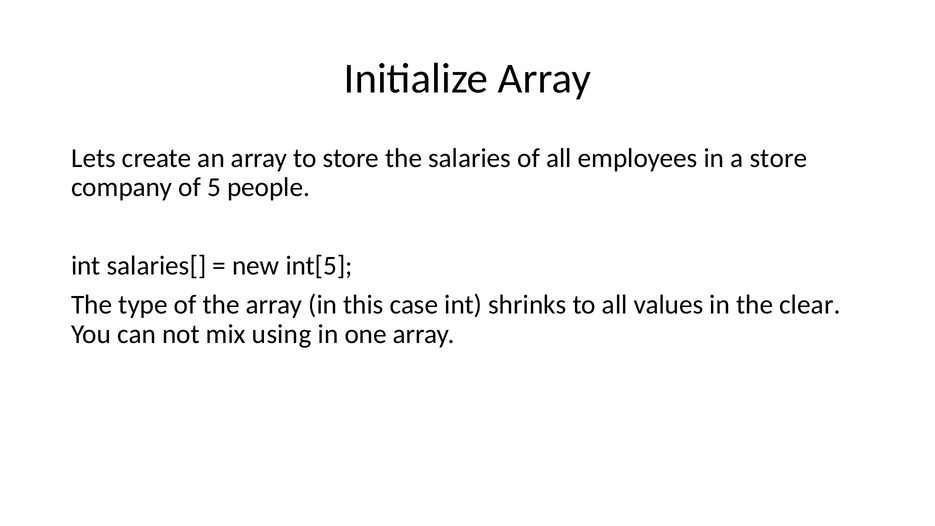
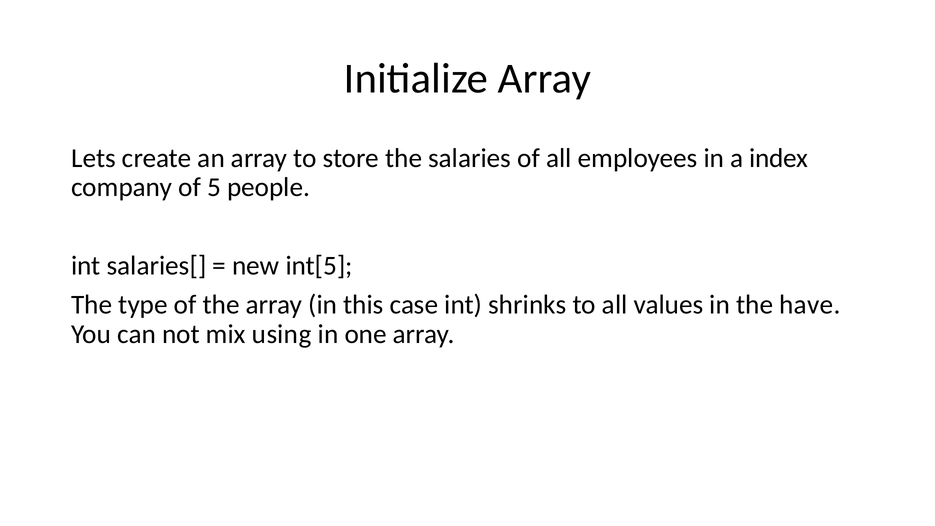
a store: store -> index (779, 158)
clear: clear -> have (810, 305)
